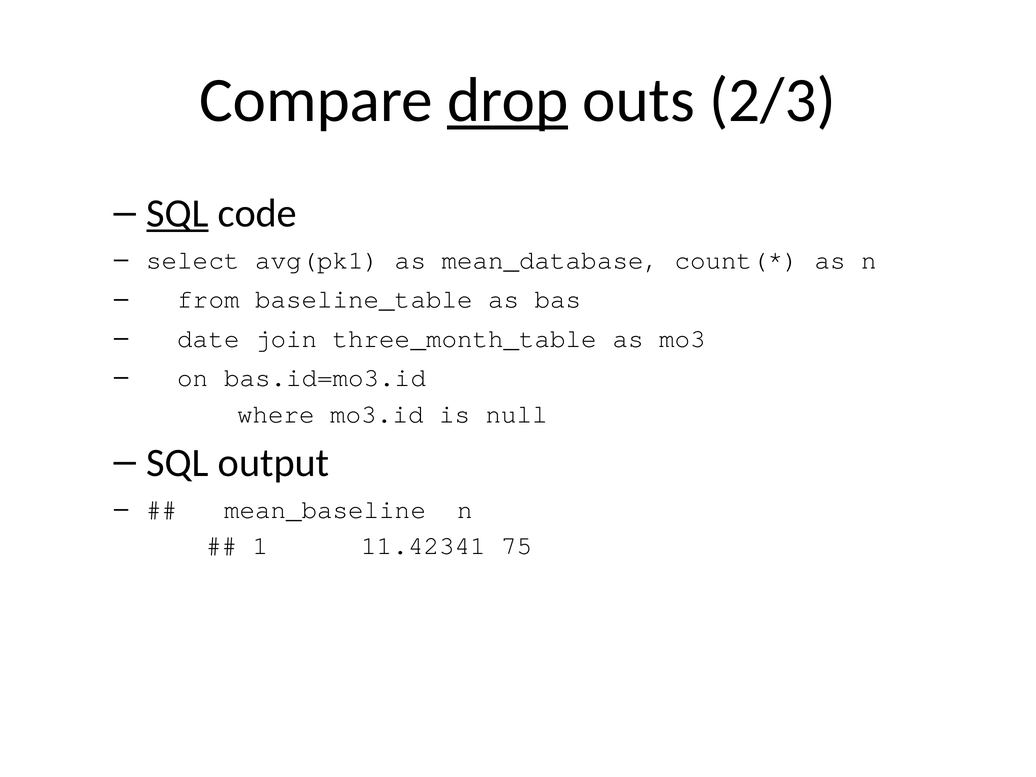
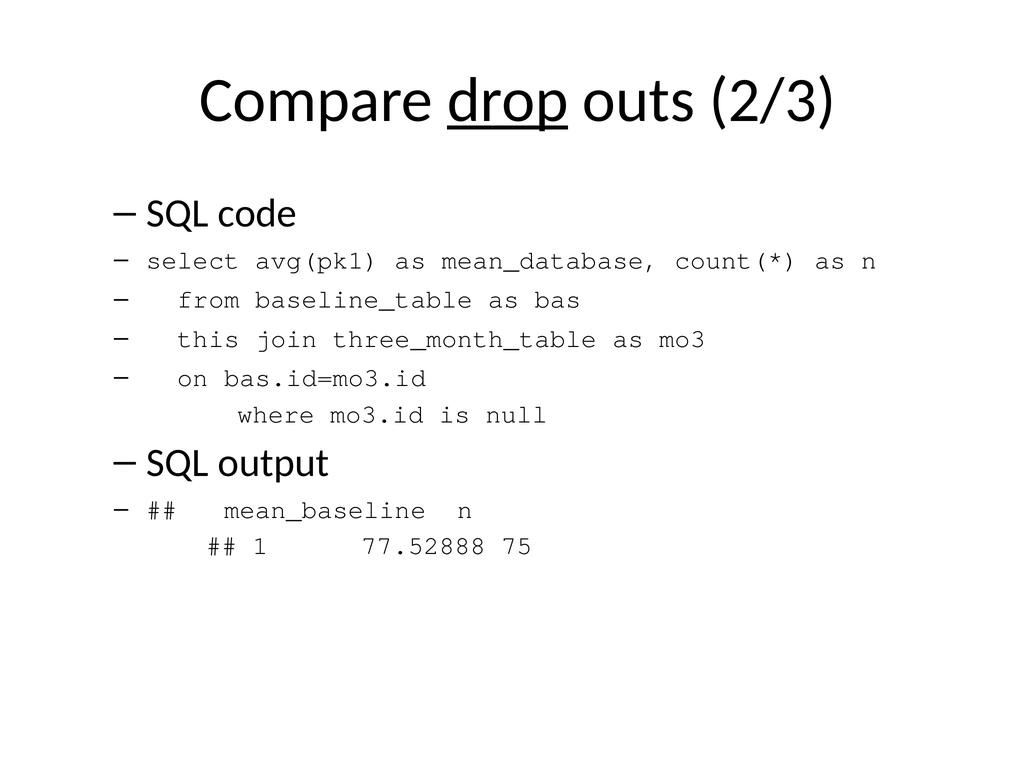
SQL underline: present -> none (178, 213)
date: date -> this (209, 339)
11.42341: 11.42341 -> 77.52888 (424, 546)
